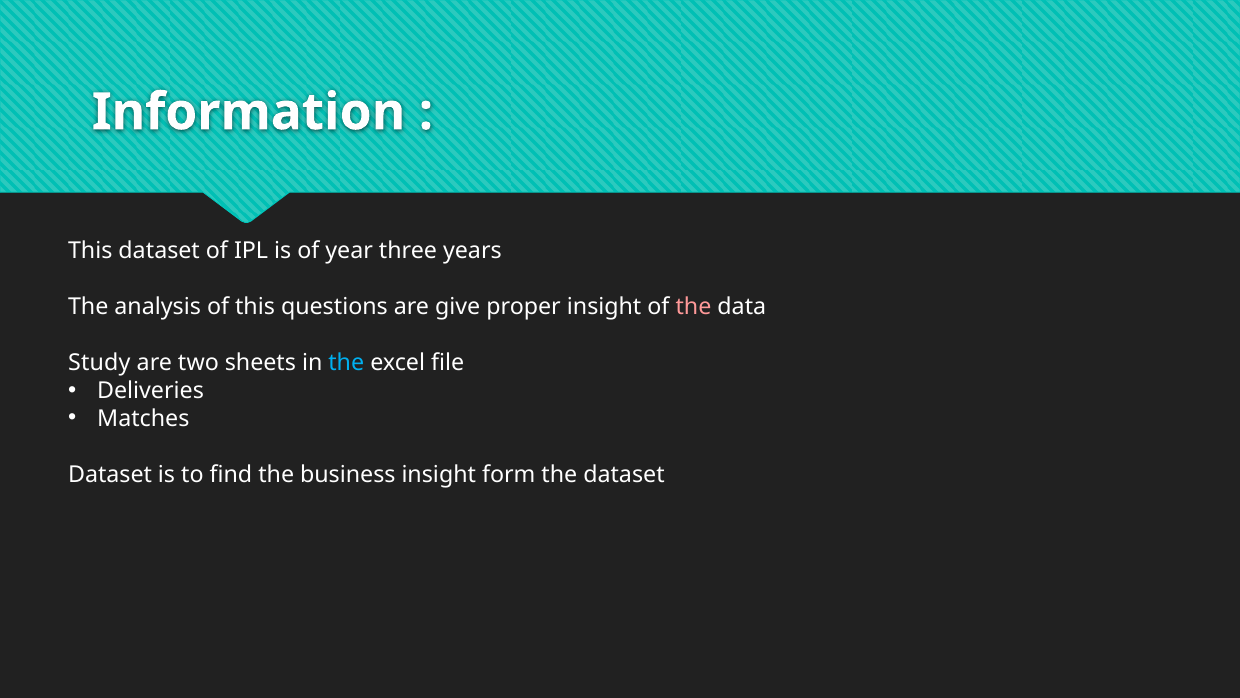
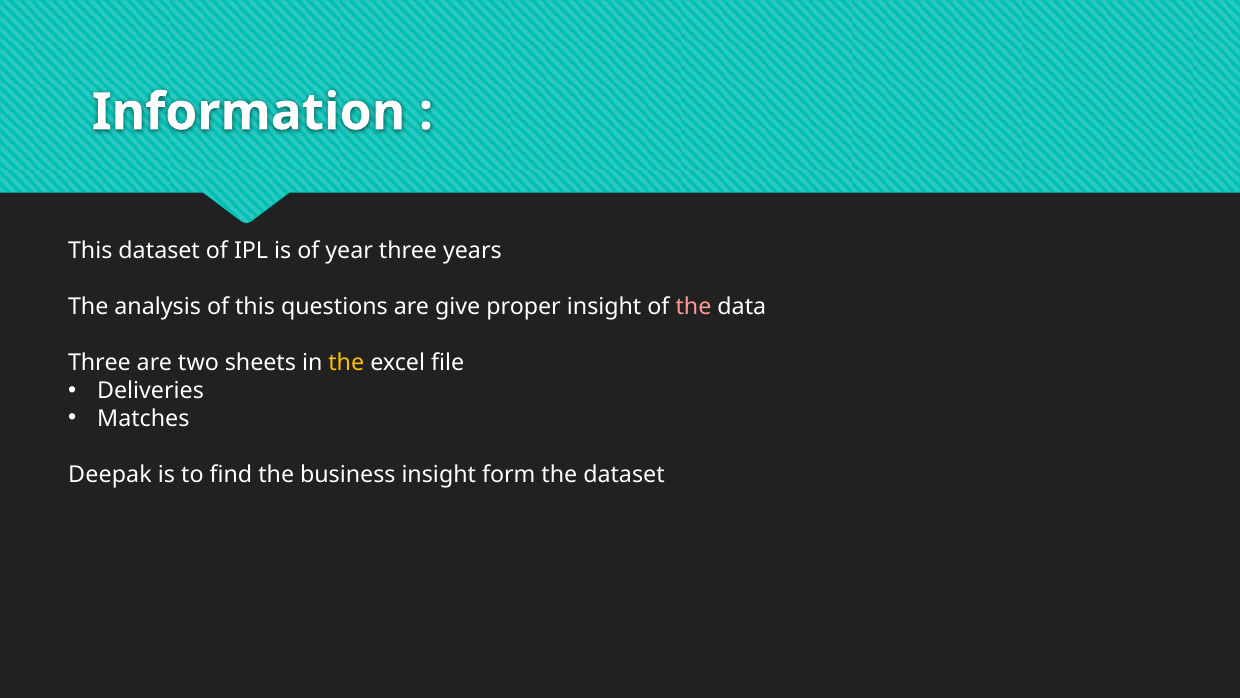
Study: Study -> Three (99, 362)
the colour: light blue -> yellow (346, 362)
Dataset: Dataset -> Deepak (110, 474)
